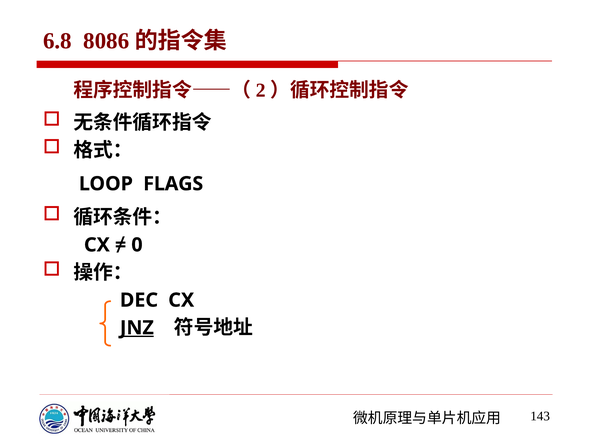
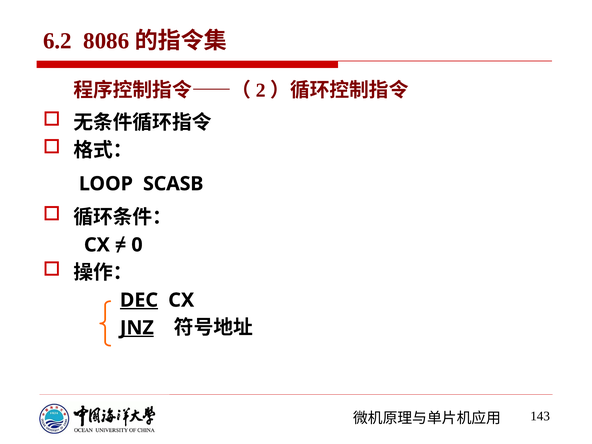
6.8: 6.8 -> 6.2 (57, 41)
FLAGS: FLAGS -> SCASB (173, 184)
DEC underline: none -> present (139, 300)
